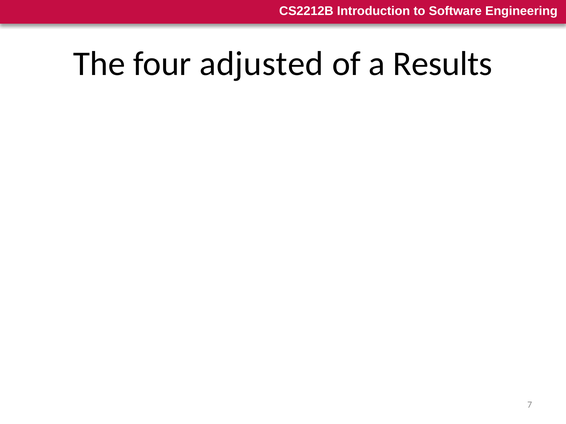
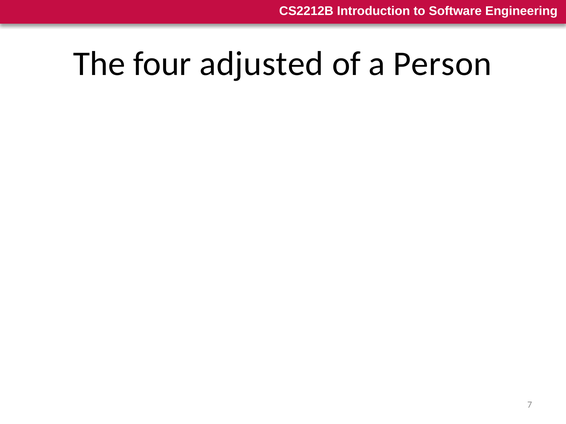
Results: Results -> Person (442, 64)
